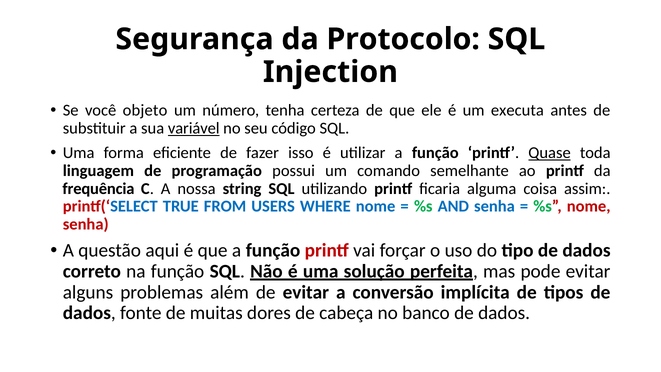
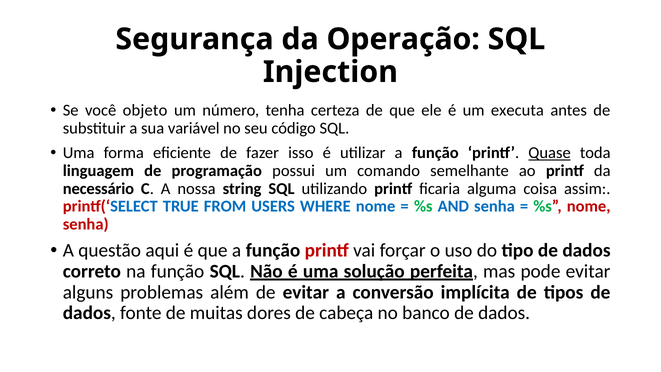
Protocolo: Protocolo -> Operação (403, 39)
variável underline: present -> none (194, 128)
frequência: frequência -> necessário (98, 189)
